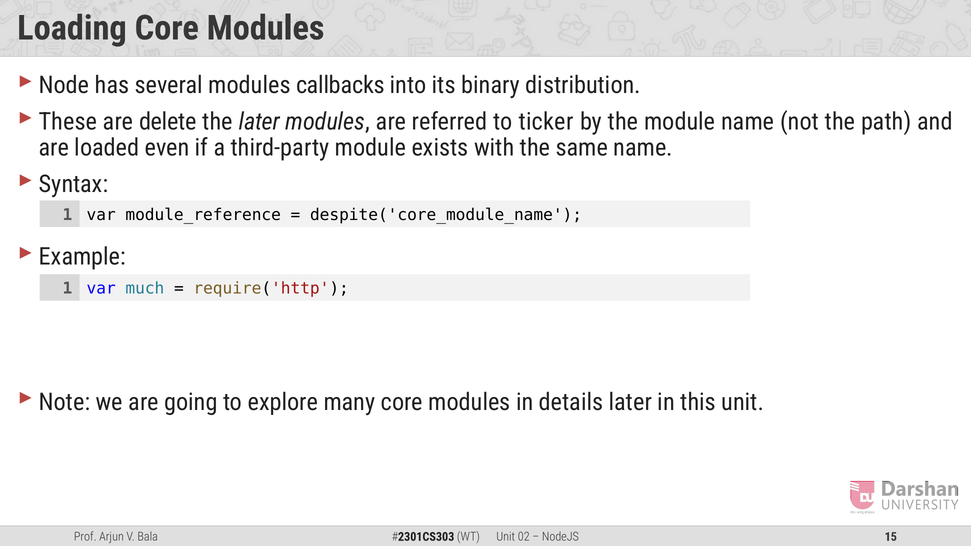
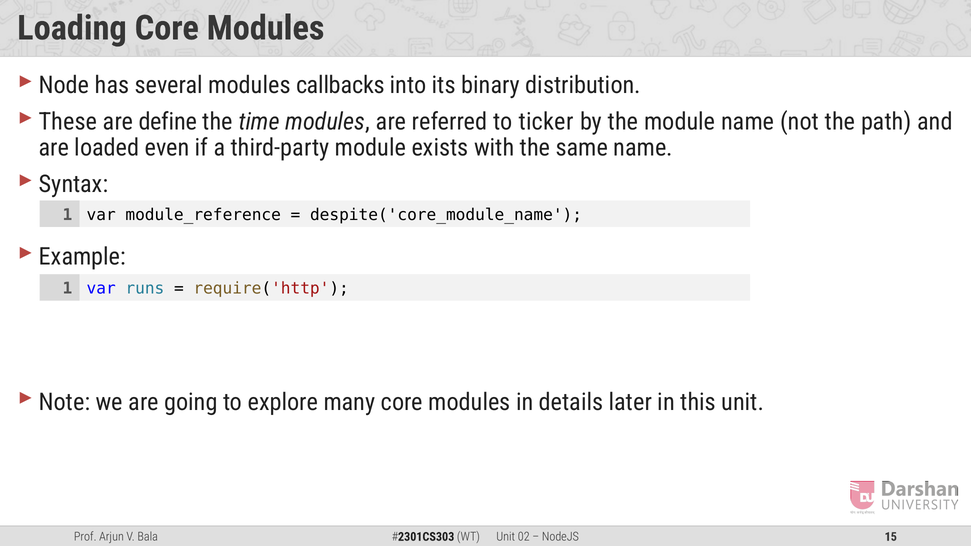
delete: delete -> define (168, 122)
the later: later -> time (259, 122)
much: much -> runs (145, 289)
